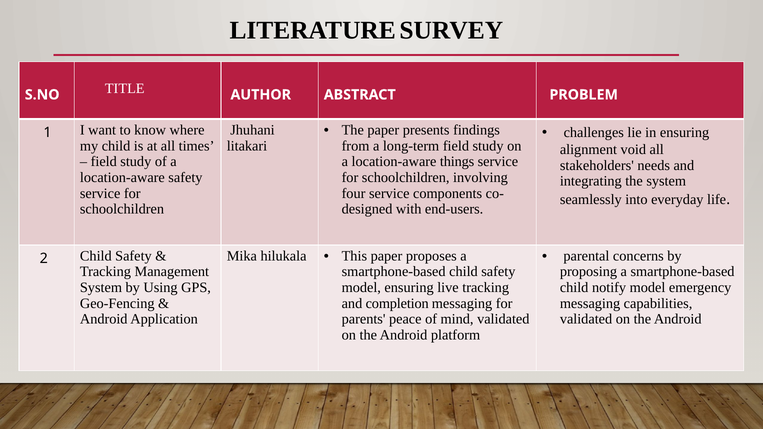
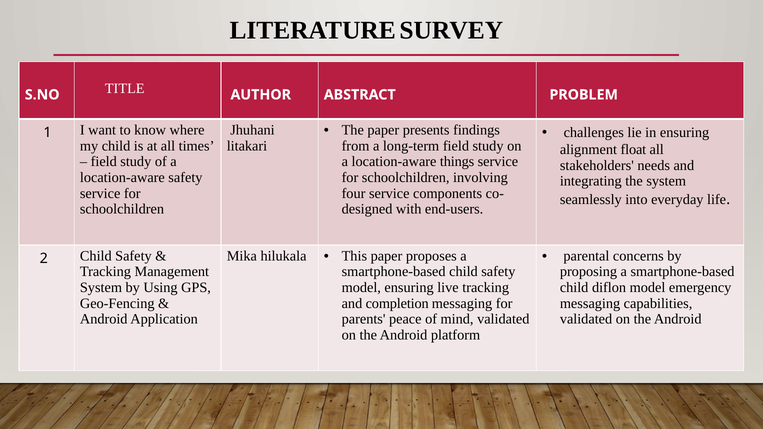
void: void -> float (633, 150)
notify: notify -> diflon (609, 288)
